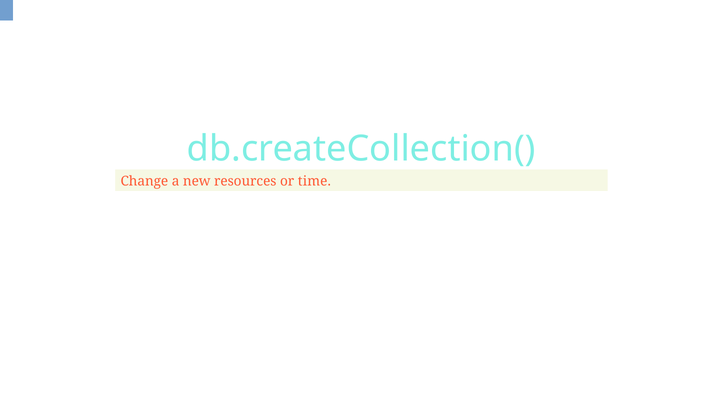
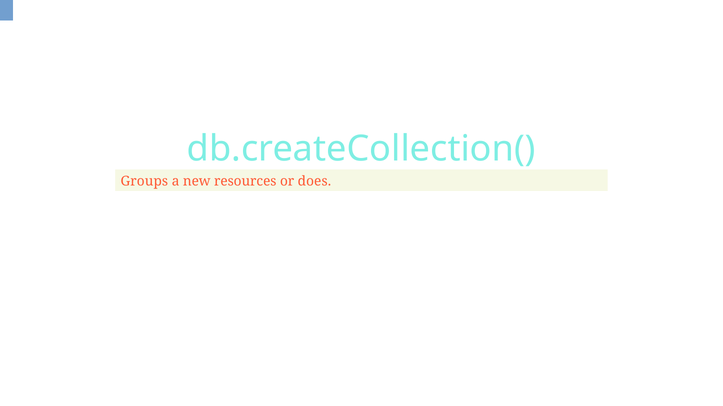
Change: Change -> Groups (144, 181)
time: time -> does (314, 181)
